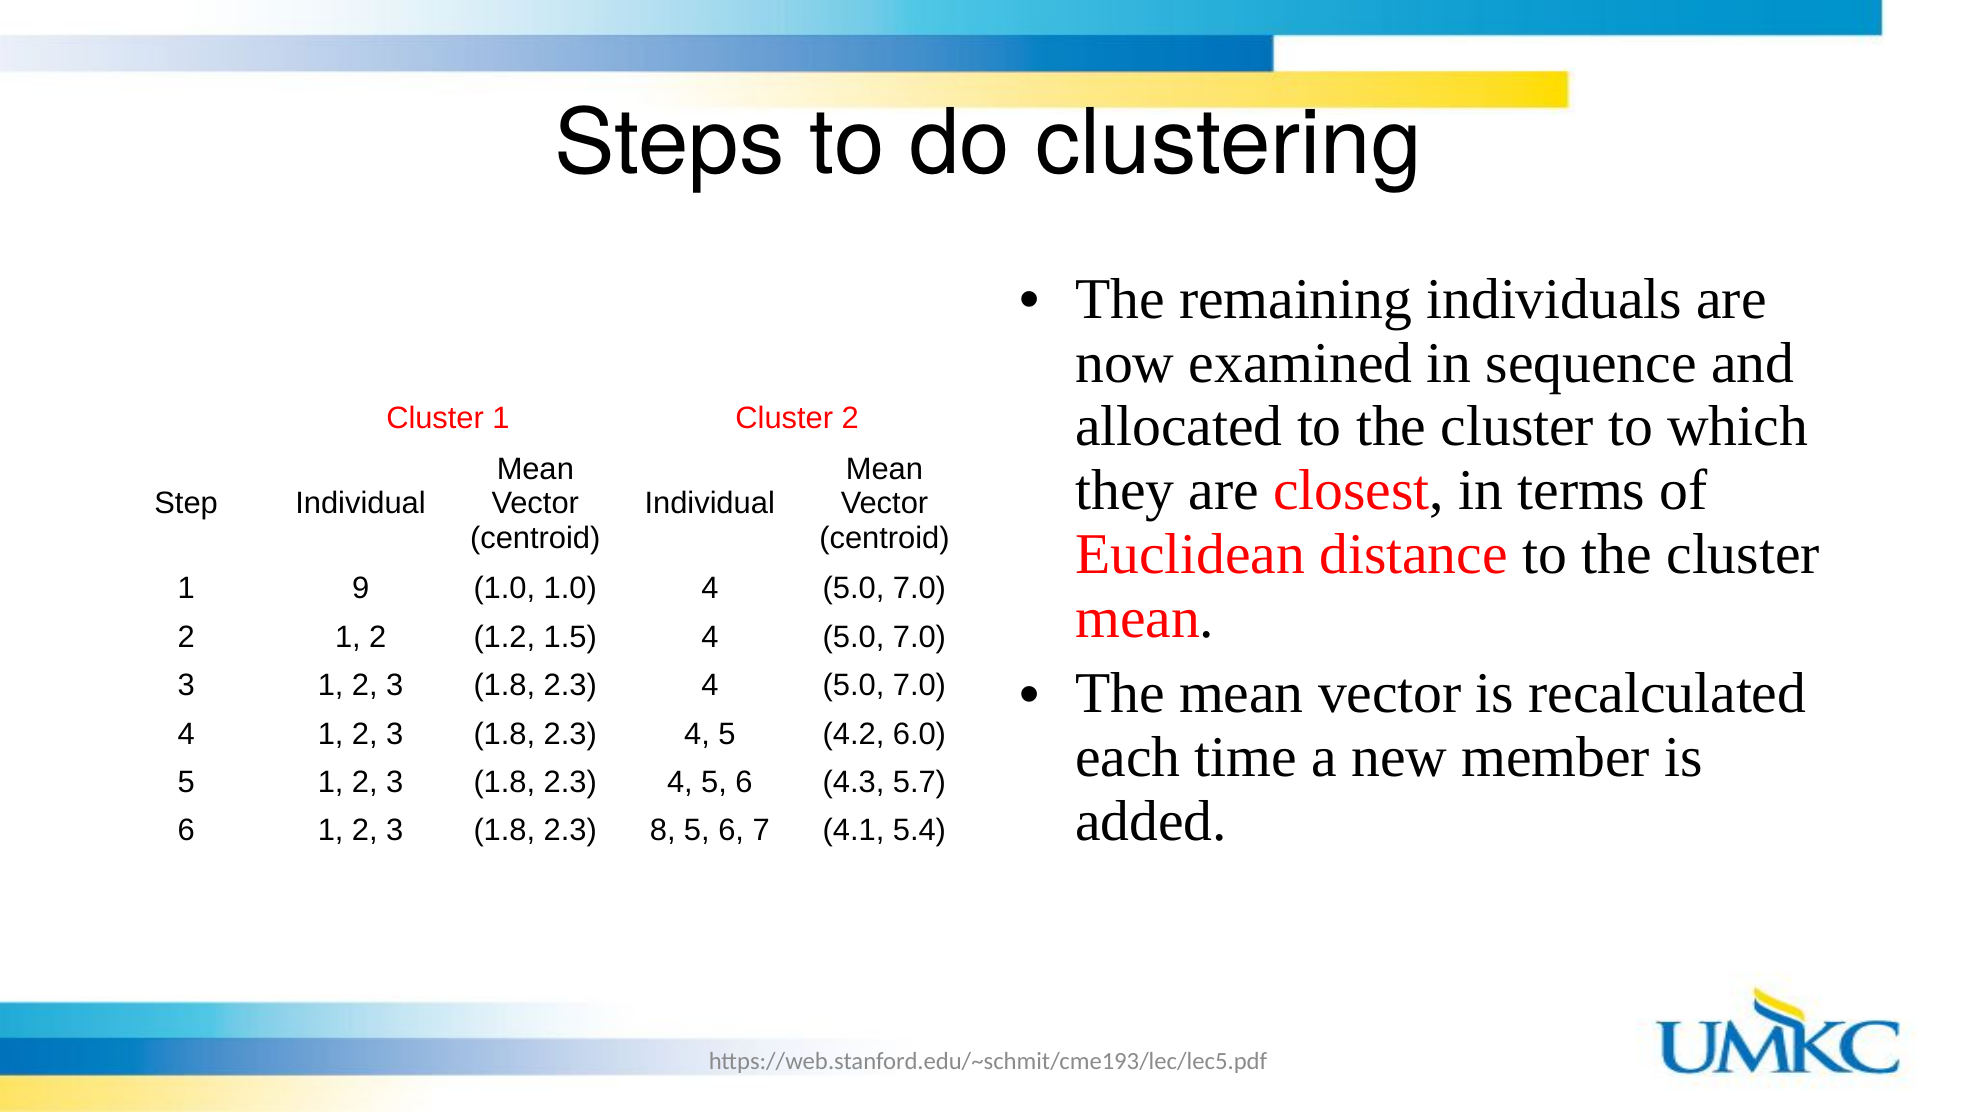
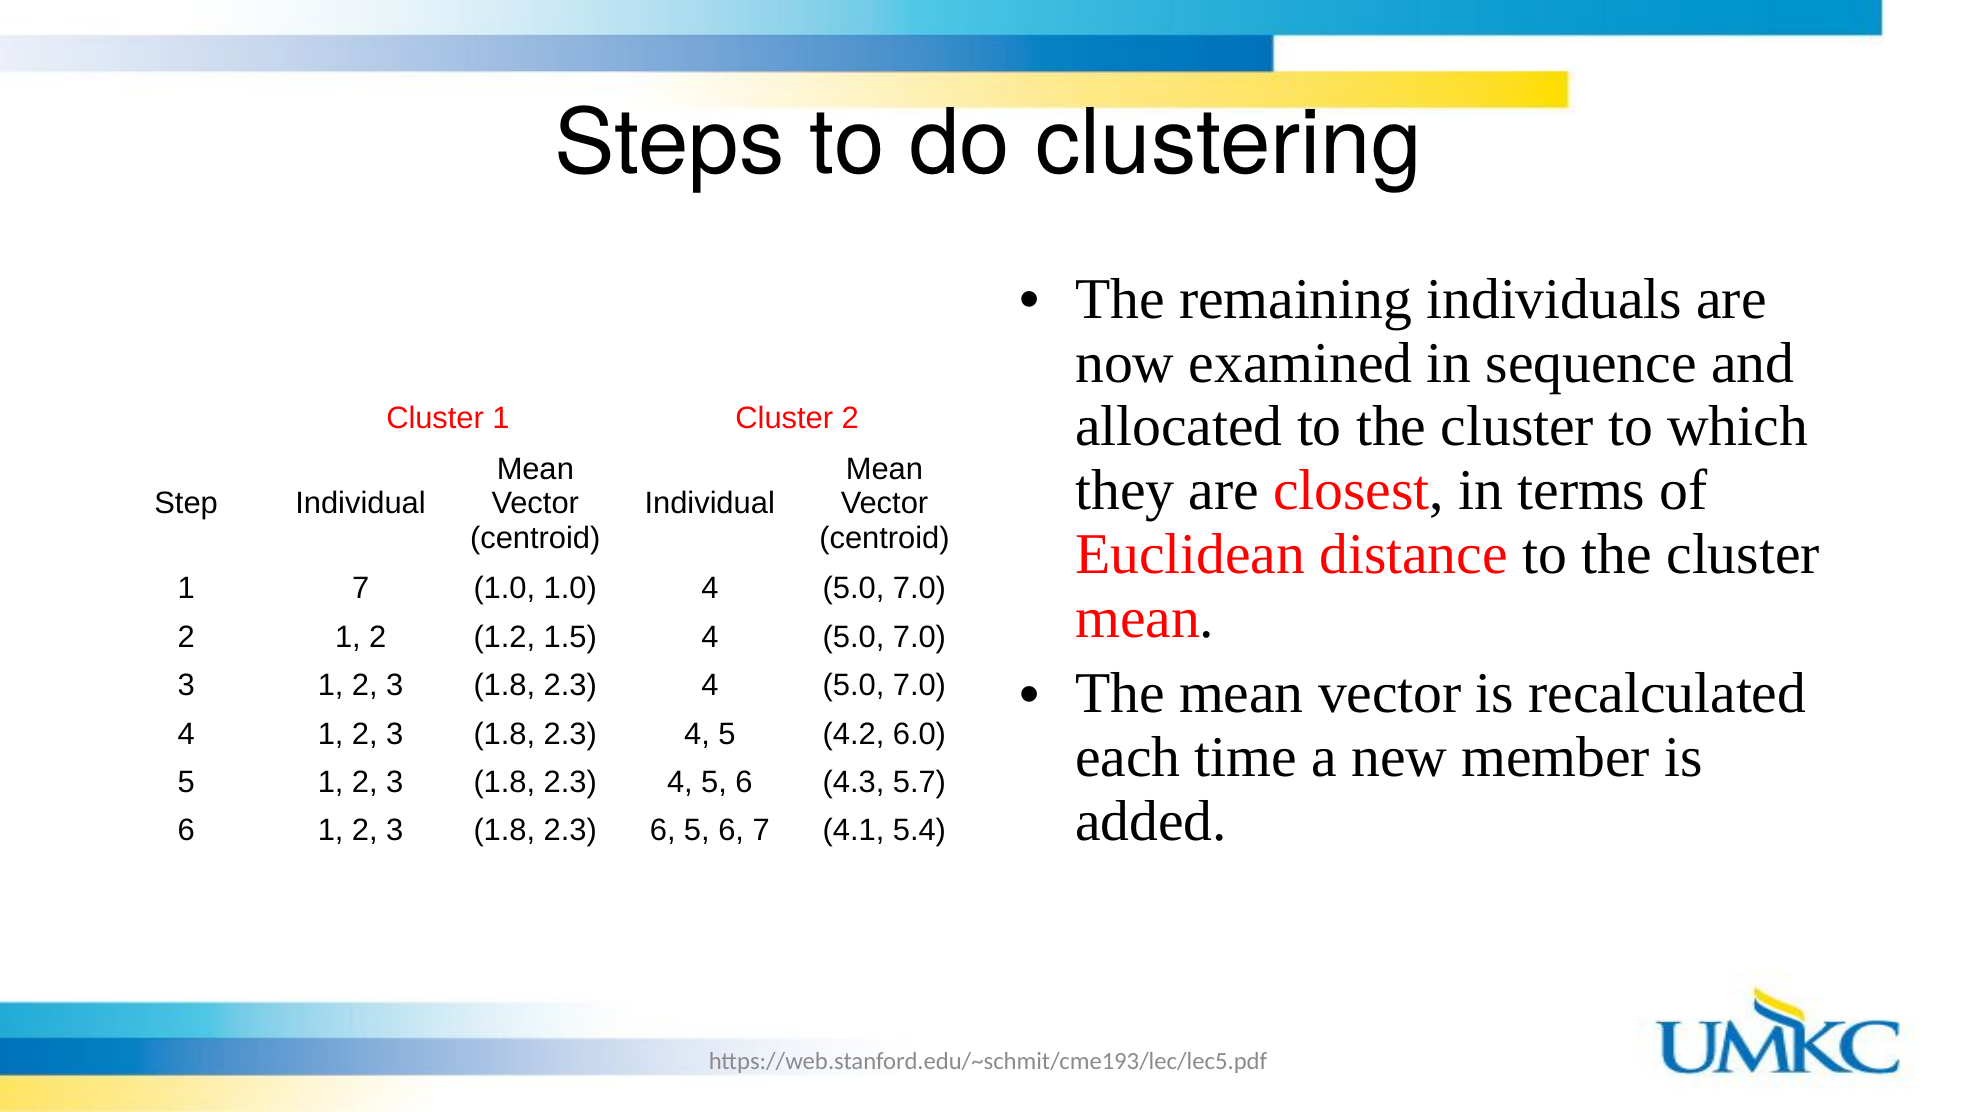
1 9: 9 -> 7 (361, 589)
2.3 8: 8 -> 6 (663, 831)
